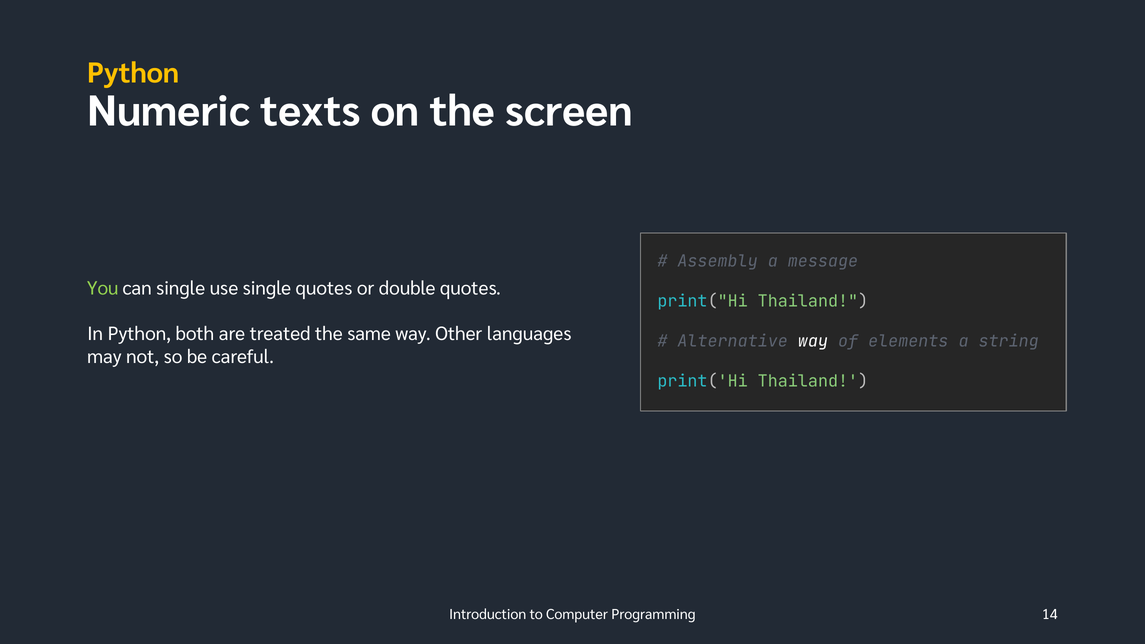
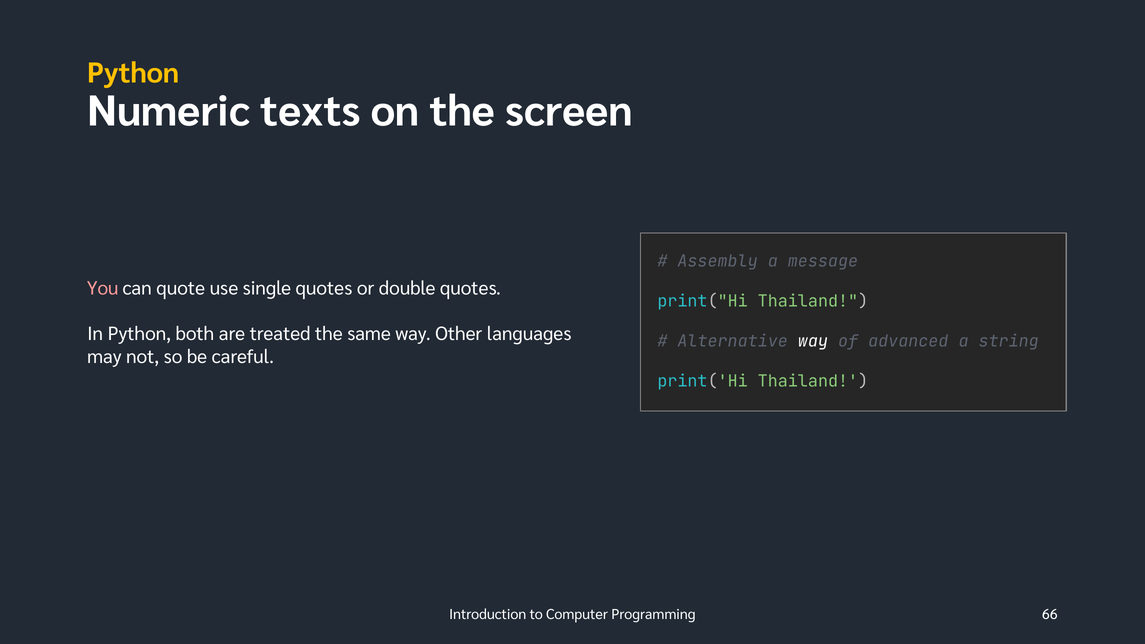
You colour: light green -> pink (103, 288)
can single: single -> quote (181, 288)
elements: elements -> advanced (908, 341)
14: 14 -> 66 (1050, 614)
